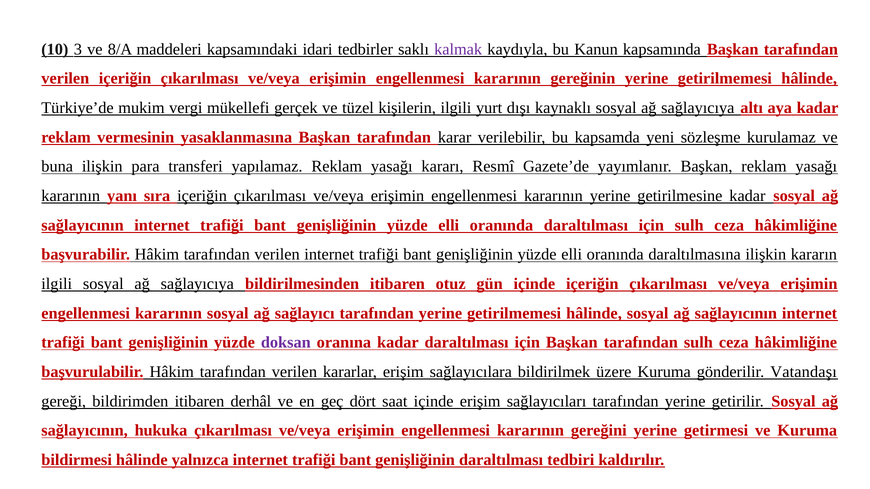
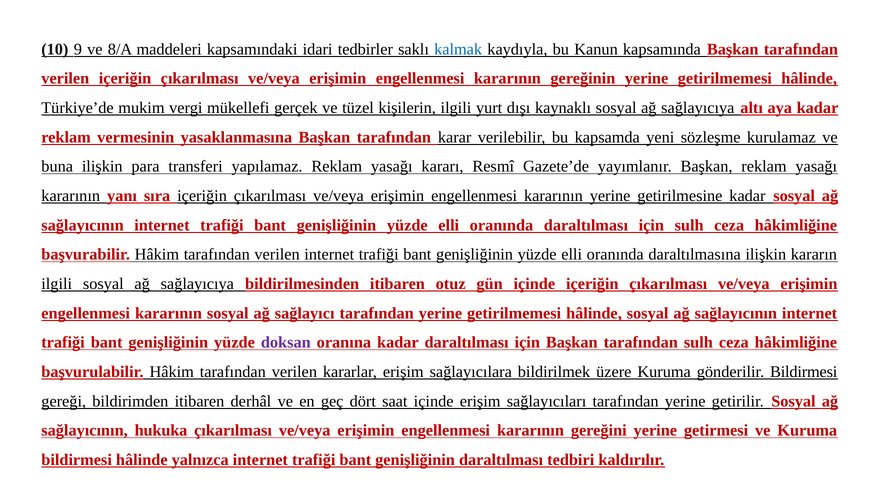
3: 3 -> 9 (78, 49)
kalmak colour: purple -> blue (458, 49)
gönderilir Vatandaşı: Vatandaşı -> Bildirmesi (804, 372)
